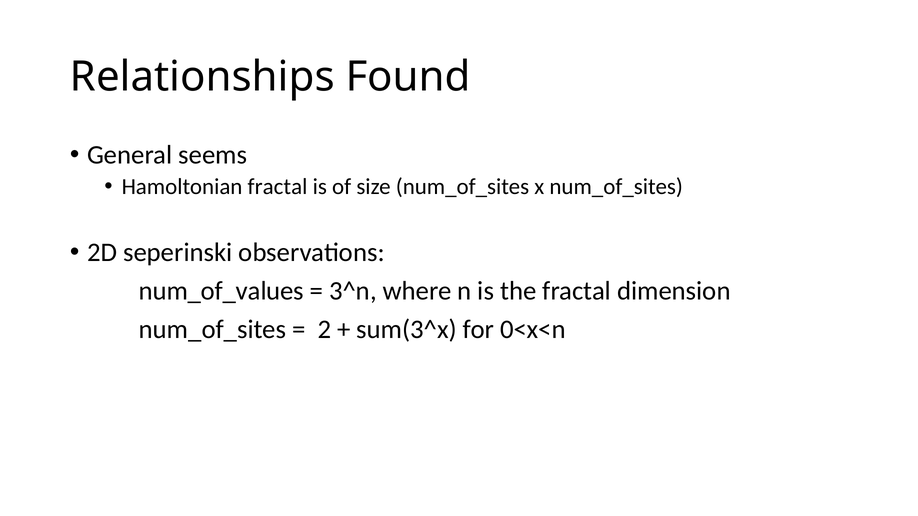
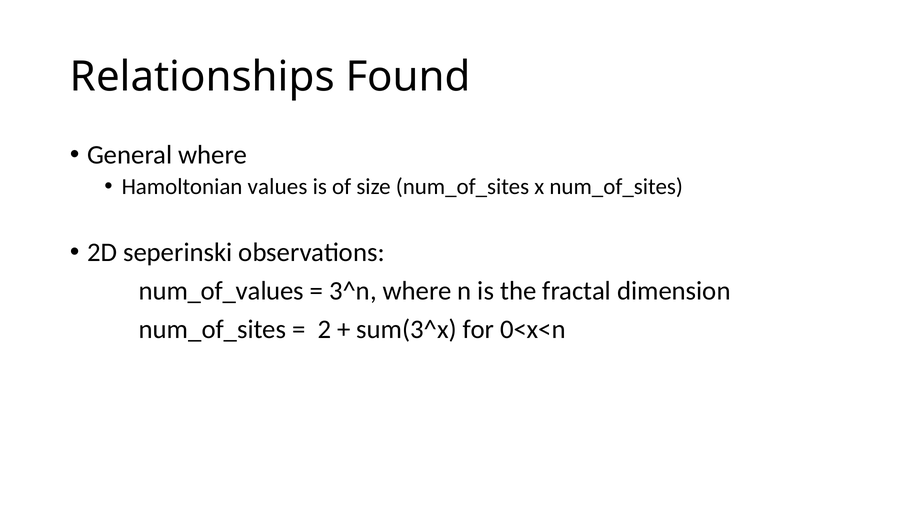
General seems: seems -> where (213, 155)
Hamoltonian fractal: fractal -> values (277, 187)
